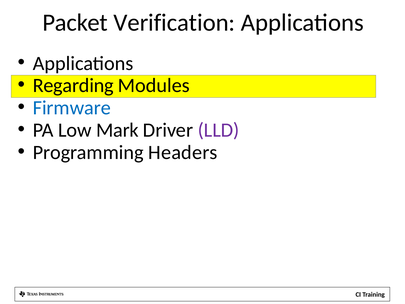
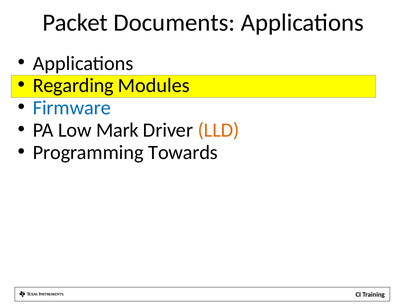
Verification: Verification -> Documents (174, 23)
LLD colour: purple -> orange (219, 130)
Headers: Headers -> Towards (183, 152)
